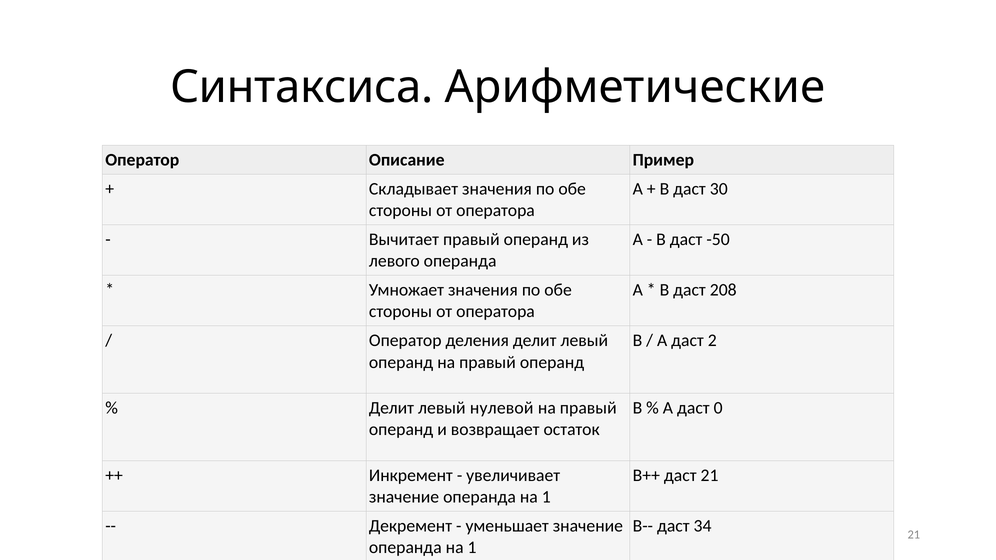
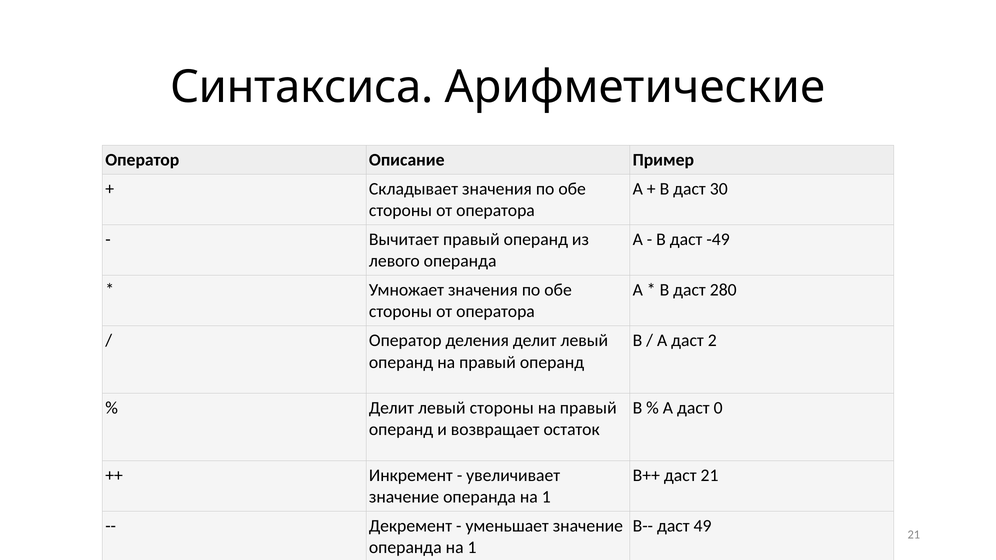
-50: -50 -> -49 (718, 240)
208: 208 -> 280 (723, 290)
левый нулевой: нулевой -> стороны (502, 408)
34: 34 -> 49 (703, 526)
